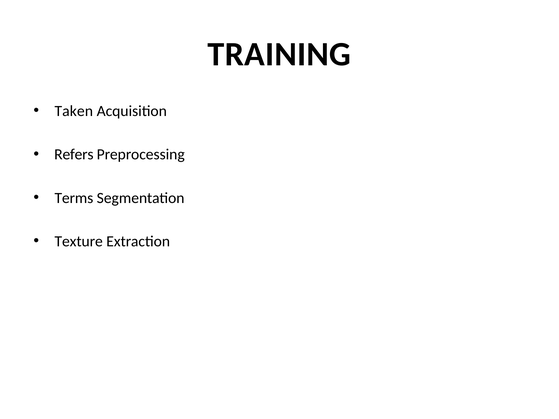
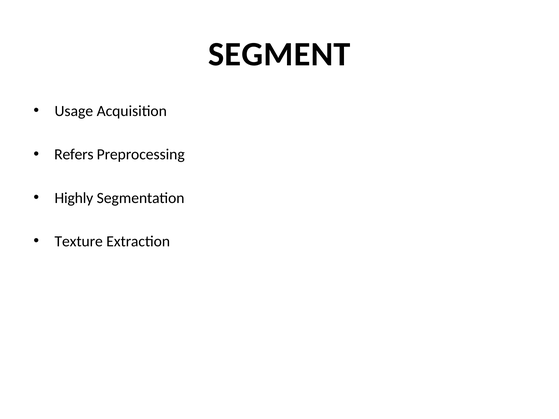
TRAINING: TRAINING -> SEGMENT (279, 54)
Taken: Taken -> Usage (74, 111)
Terms: Terms -> Highly (74, 198)
